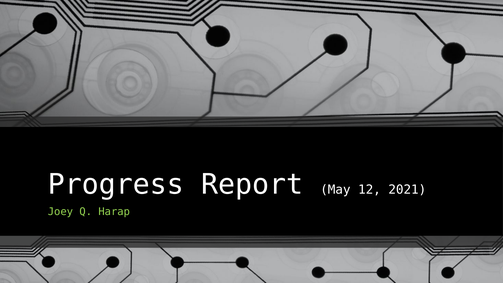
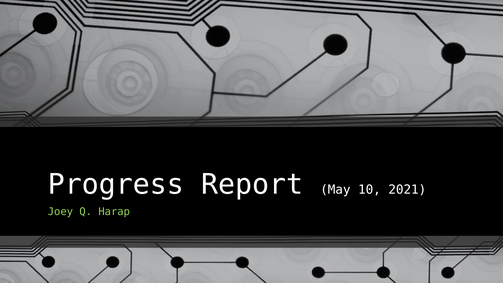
12: 12 -> 10 (369, 190)
